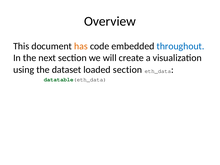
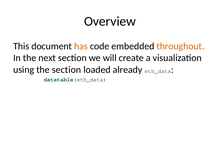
throughout colour: blue -> orange (180, 46)
the dataset: dataset -> section (66, 70)
loaded section: section -> already (128, 70)
